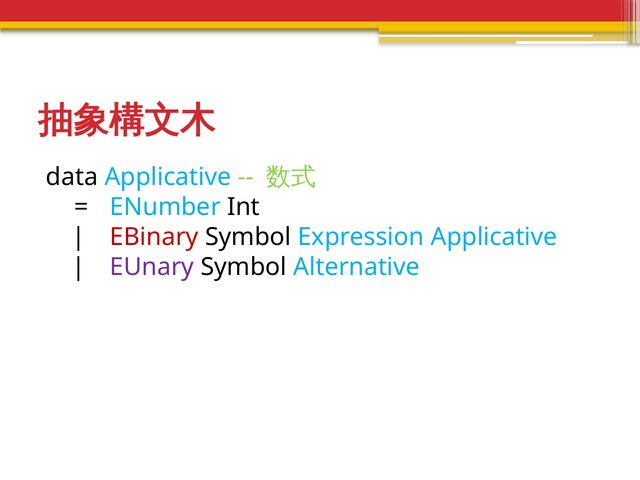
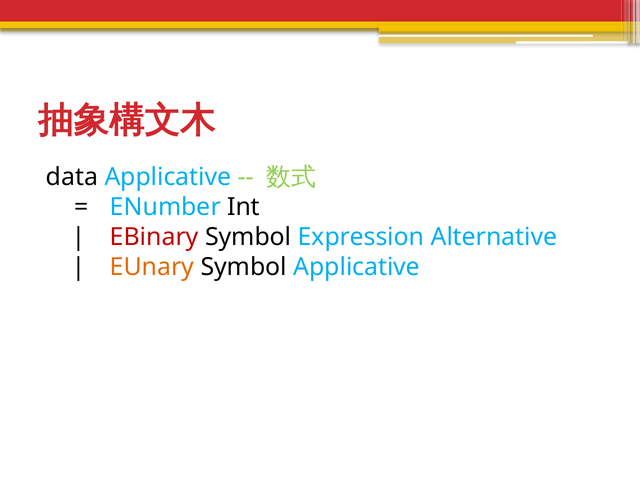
Expression Applicative: Applicative -> Alternative (494, 237)
EUnary colour: purple -> orange (152, 267)
Symbol Alternative: Alternative -> Applicative (357, 267)
